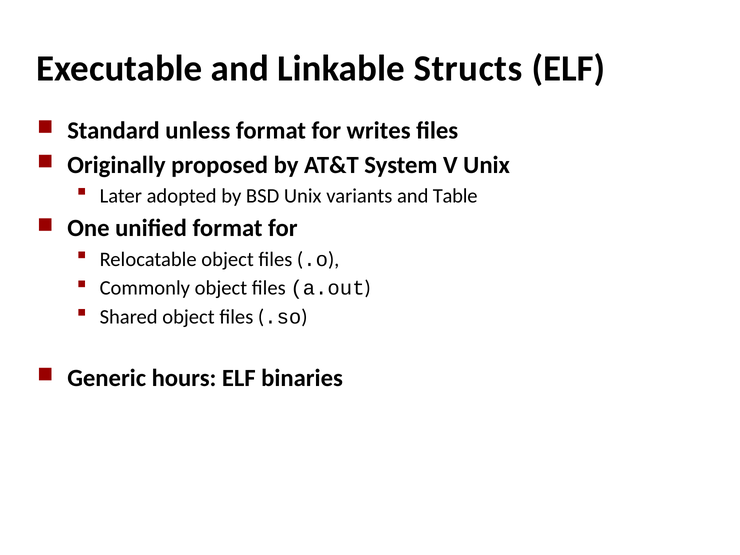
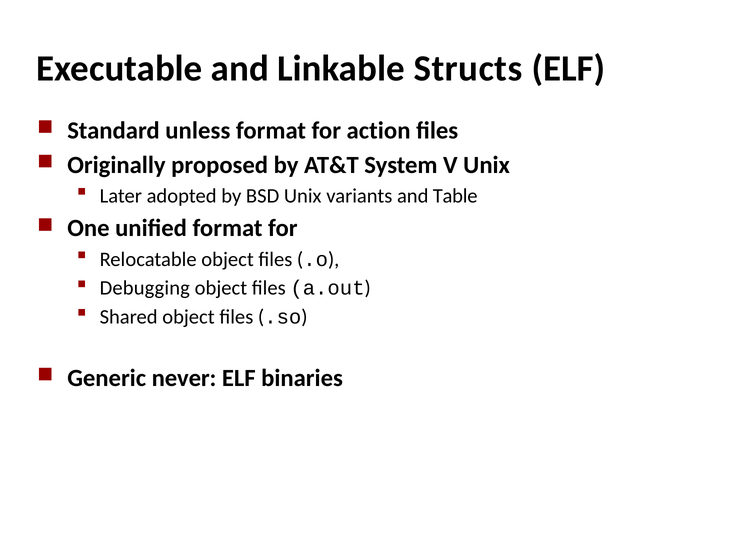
writes: writes -> action (379, 130)
Commonly: Commonly -> Debugging (145, 288)
hours: hours -> never (184, 378)
